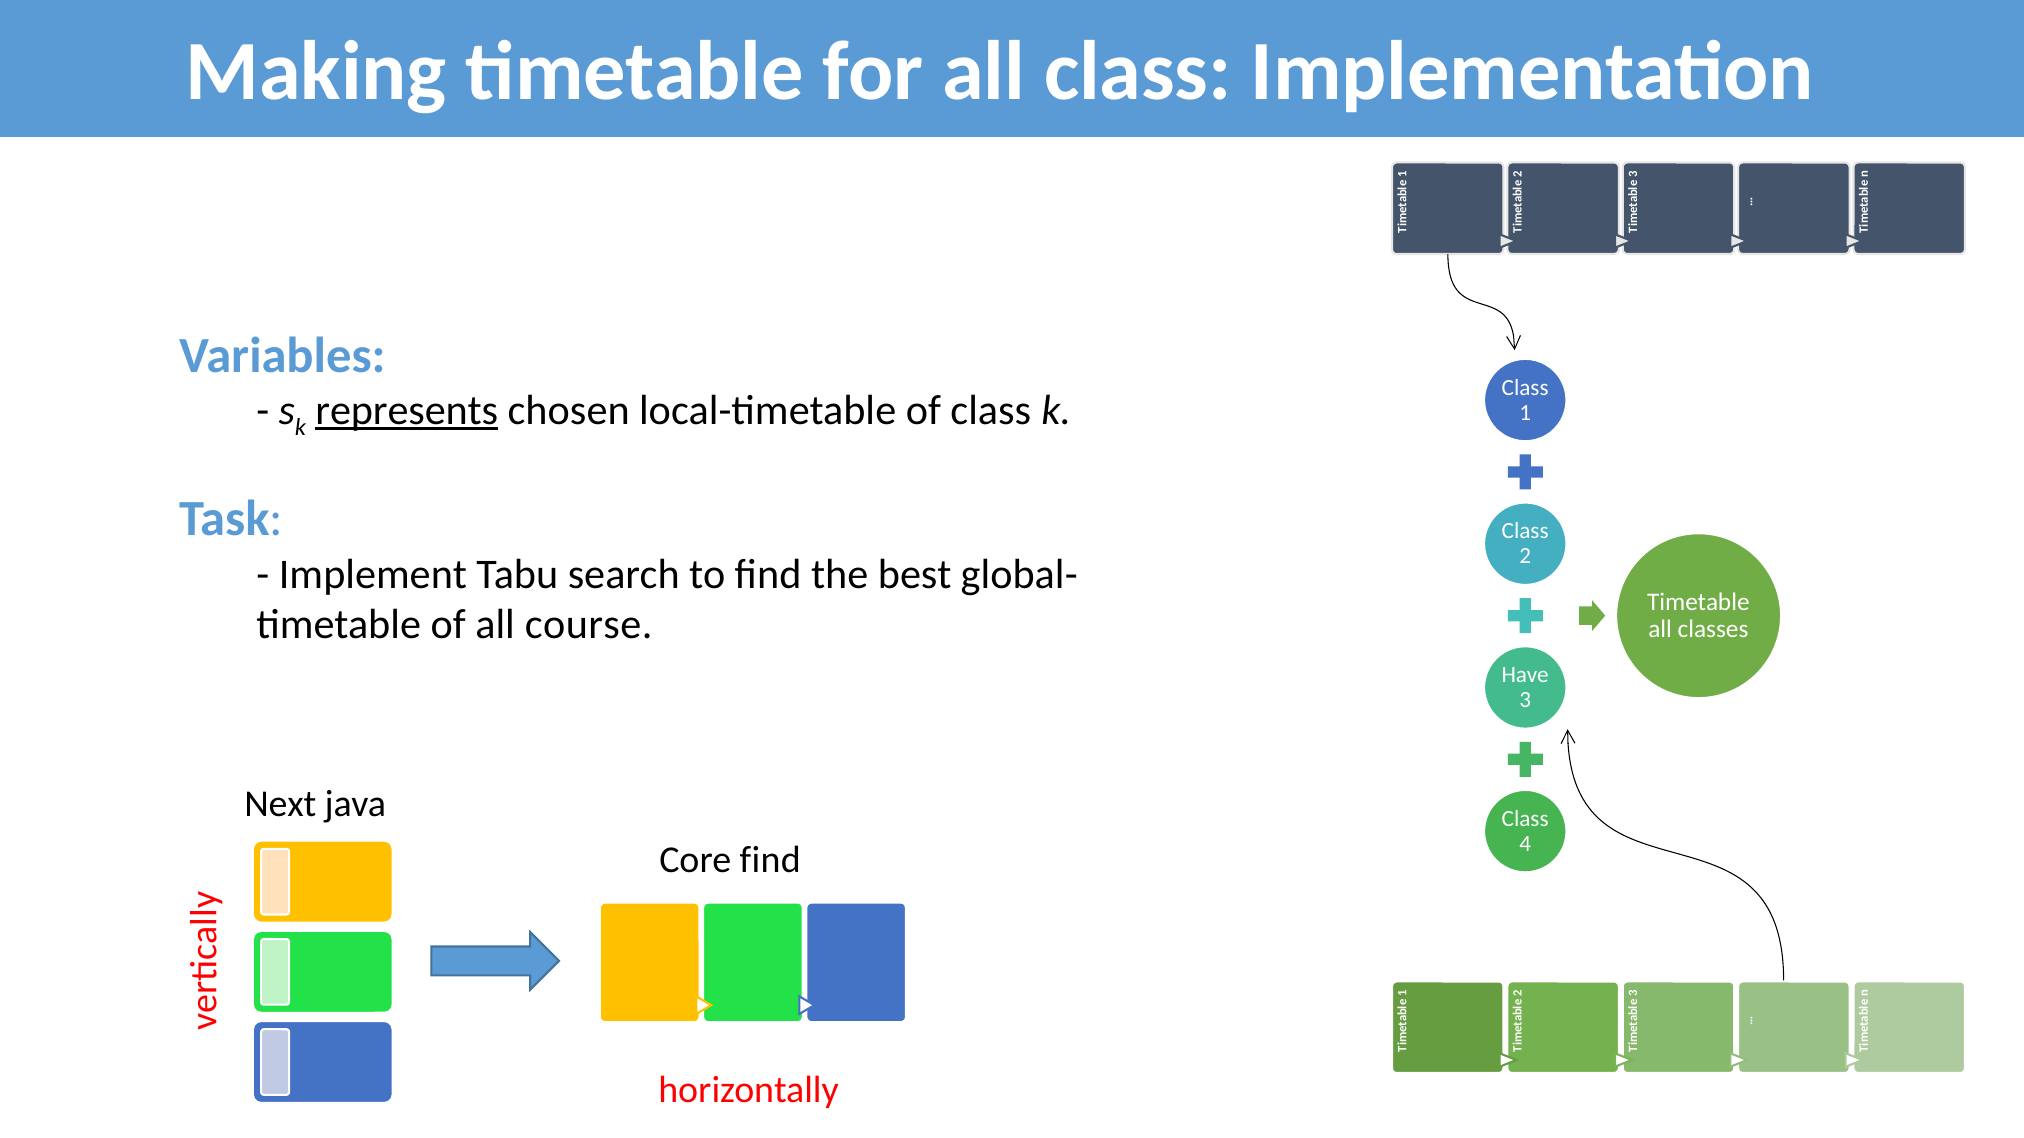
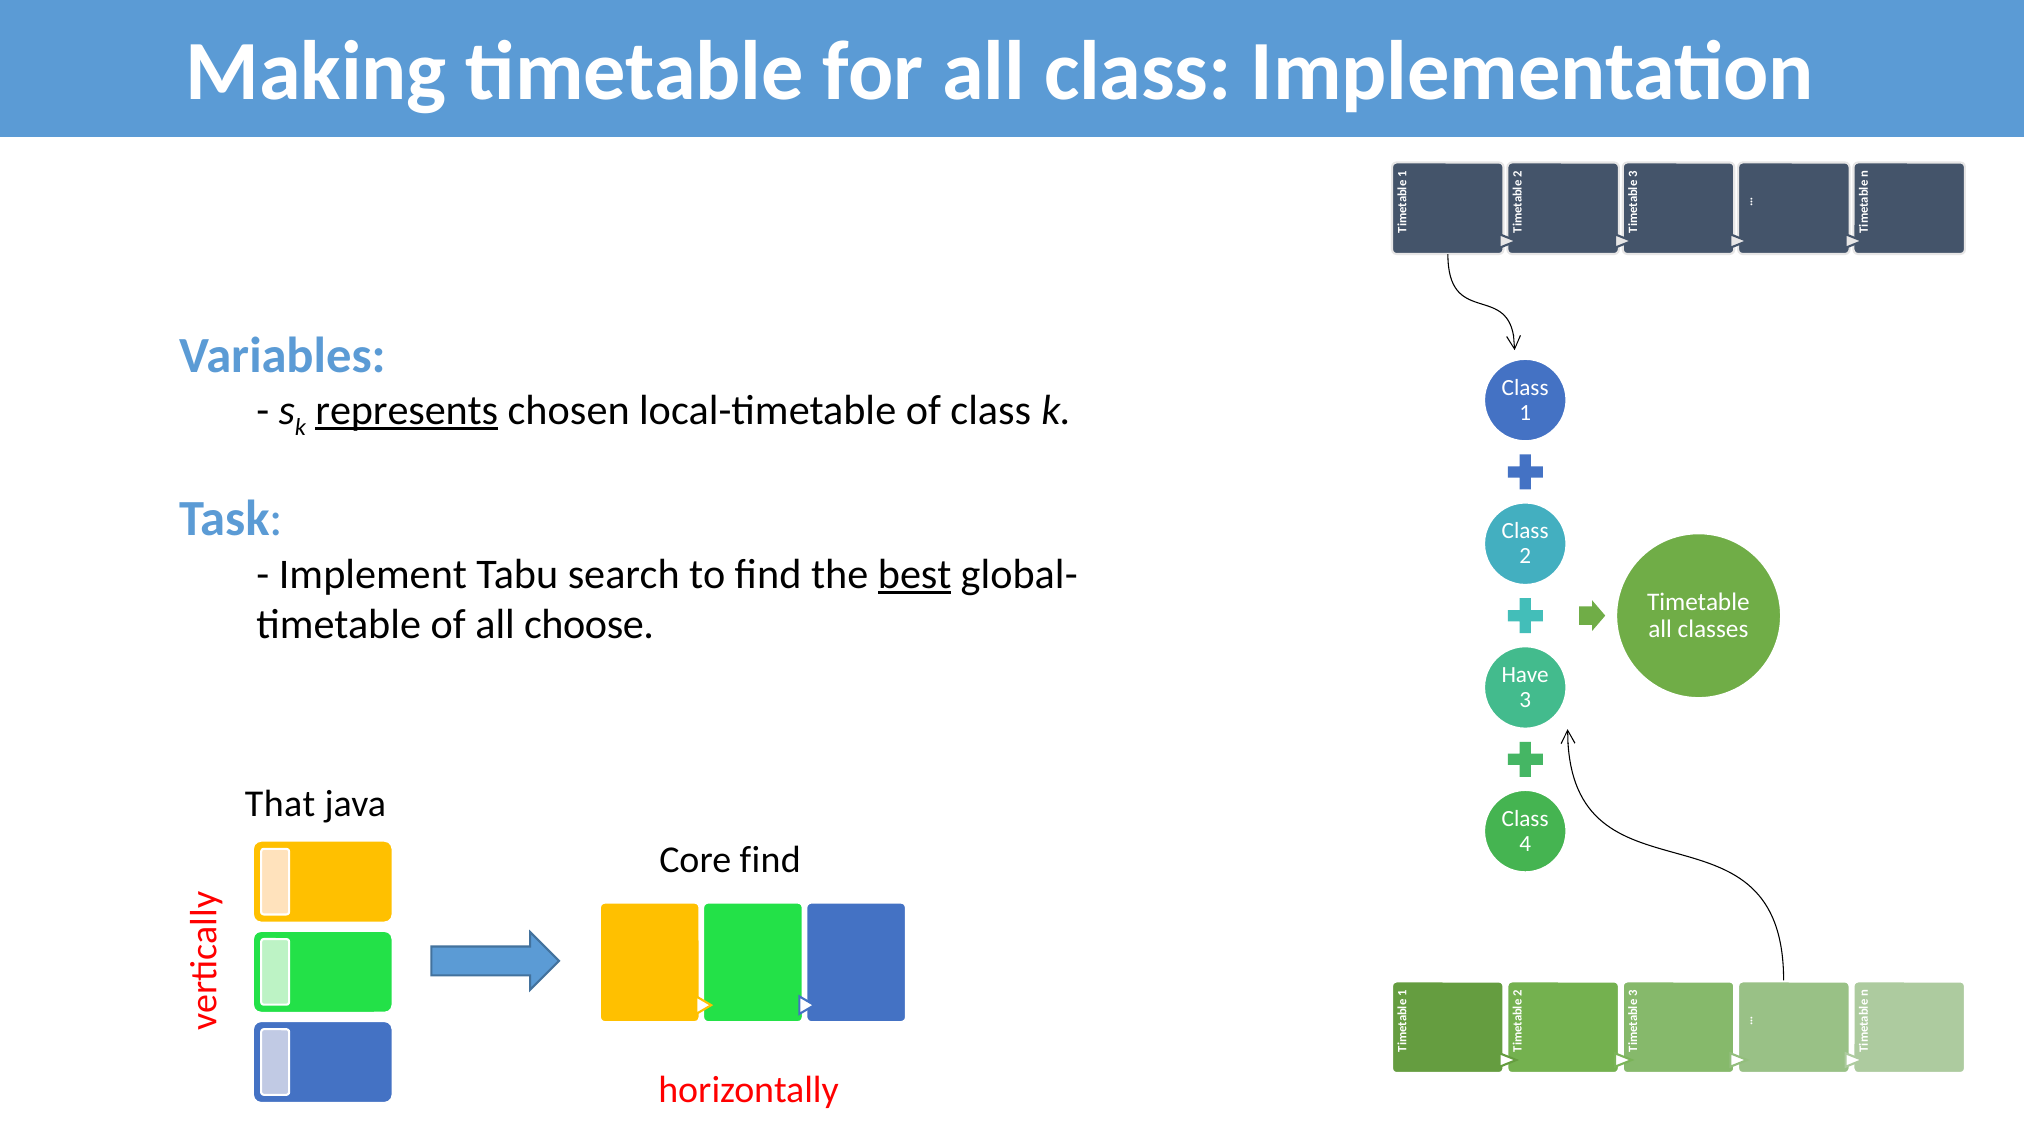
best underline: none -> present (915, 575)
course: course -> choose (589, 625)
Next: Next -> That (280, 805)
